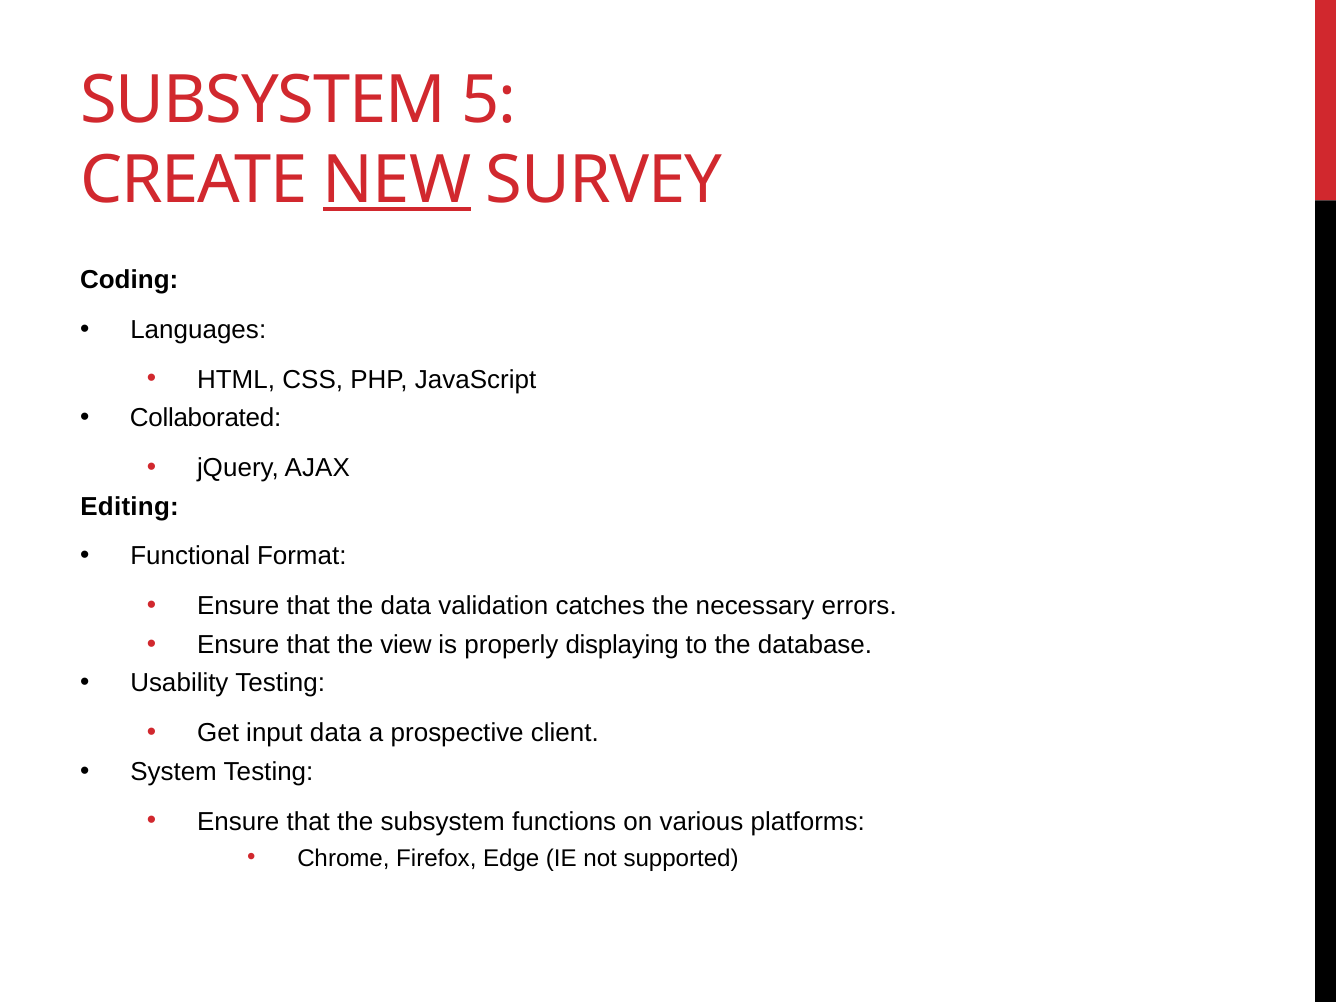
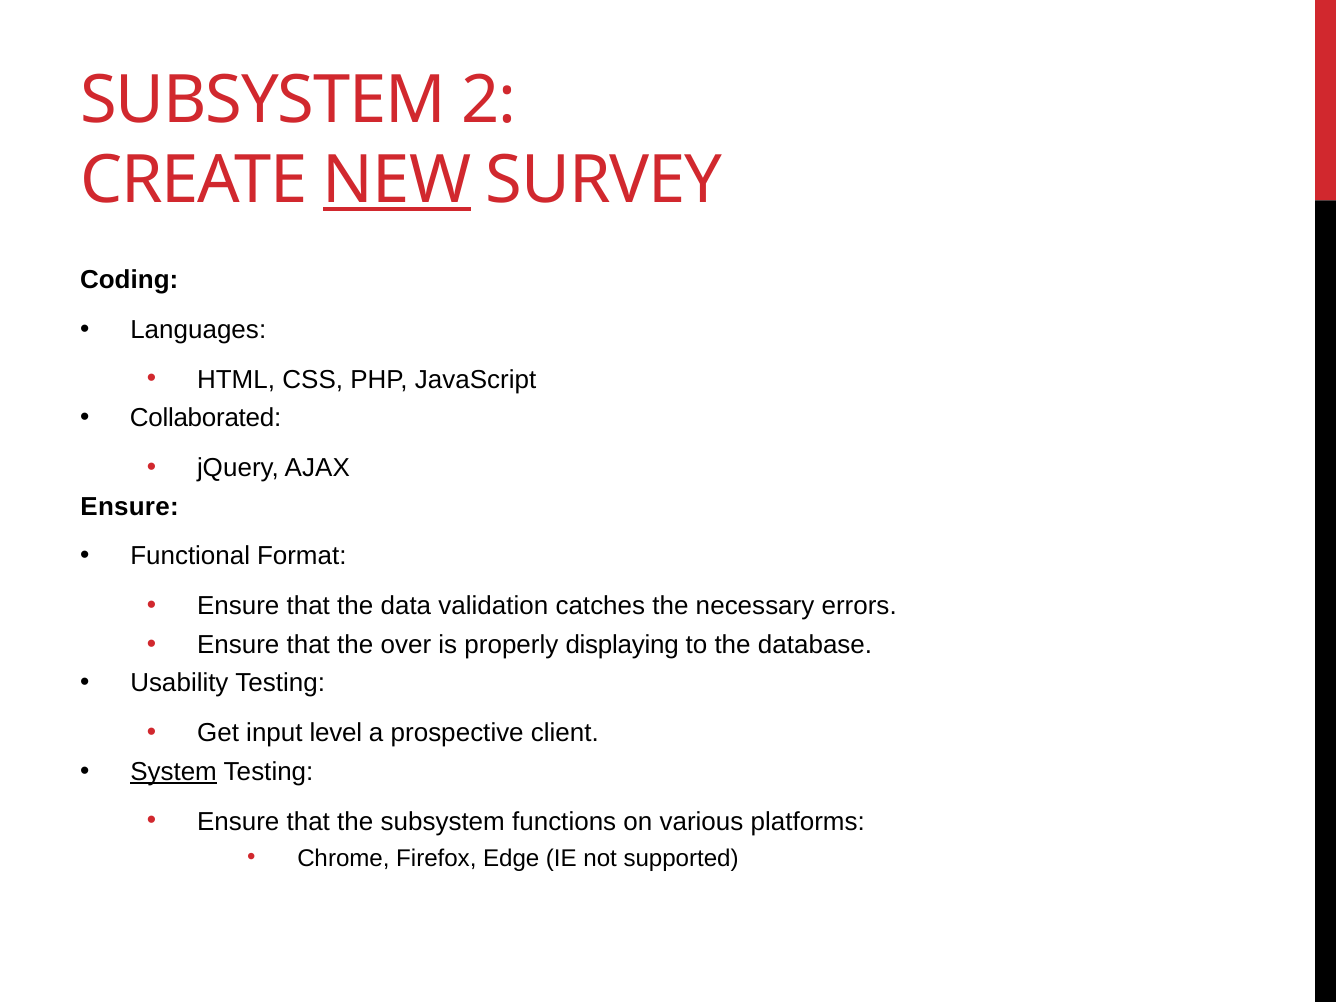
5: 5 -> 2 (489, 100)
Editing: Editing -> Ensure (130, 507)
view: view -> over (406, 645)
input data: data -> level (336, 733)
System underline: none -> present (174, 772)
